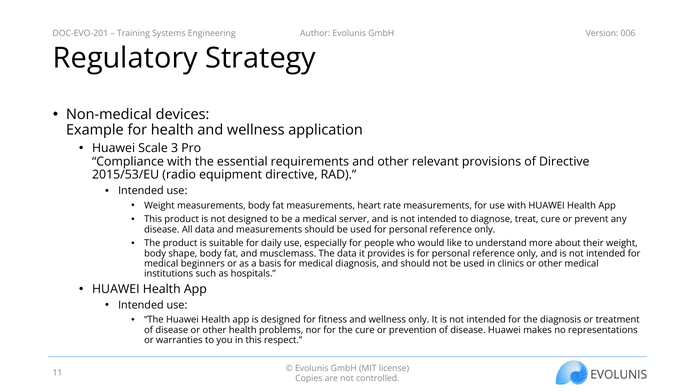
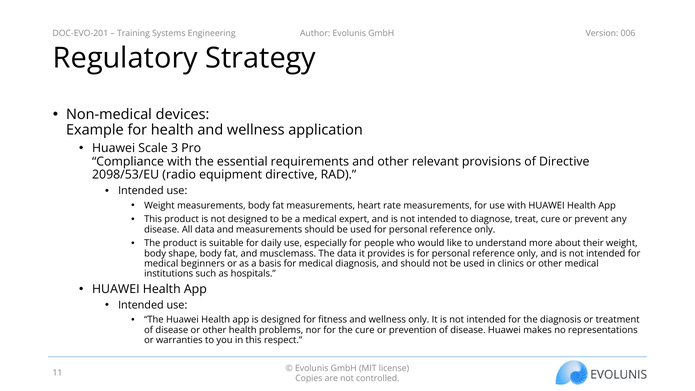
2015/53/EU: 2015/53/EU -> 2098/53/EU (126, 175)
server: server -> expert (354, 219)
